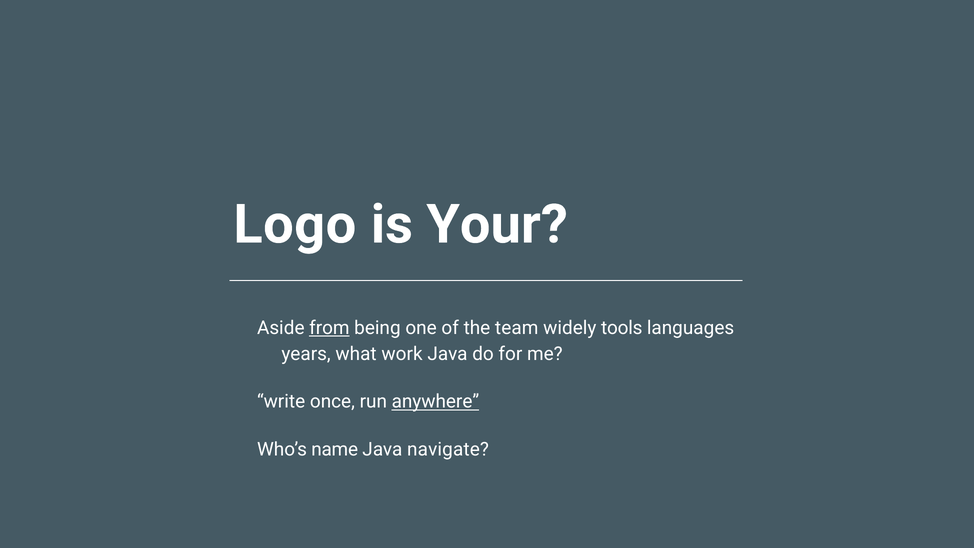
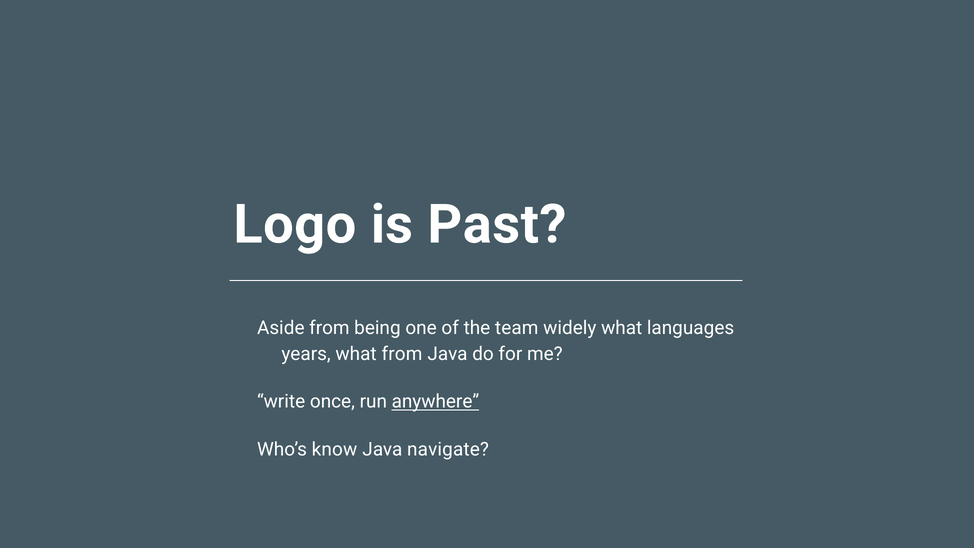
Your: Your -> Past (497, 225)
from underline: present -> none (329, 328)
widely tools: tools -> what (622, 328)
what work: work -> from (402, 354)
name: name -> know (334, 449)
